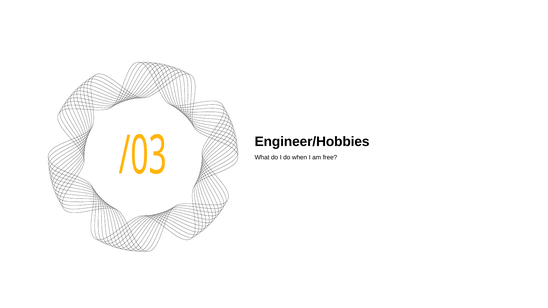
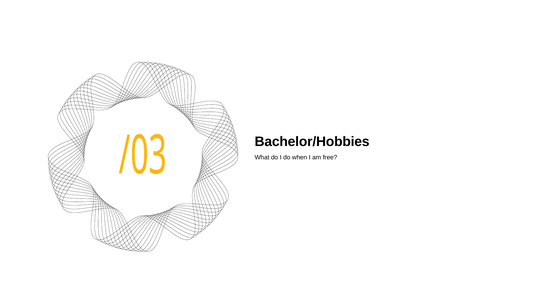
Engineer/Hobbies: Engineer/Hobbies -> Bachelor/Hobbies (312, 142)
